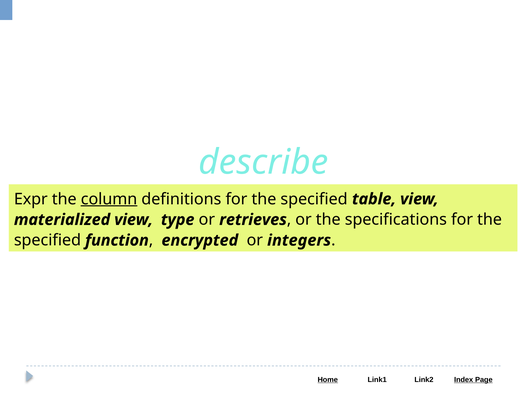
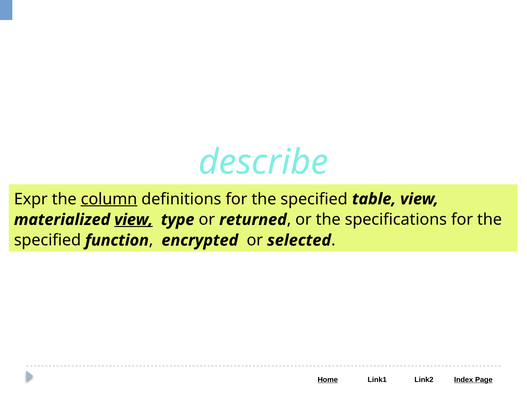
view underline: none -> present (134, 220)
retrieves: retrieves -> returned (253, 220)
integers: integers -> selected (299, 240)
